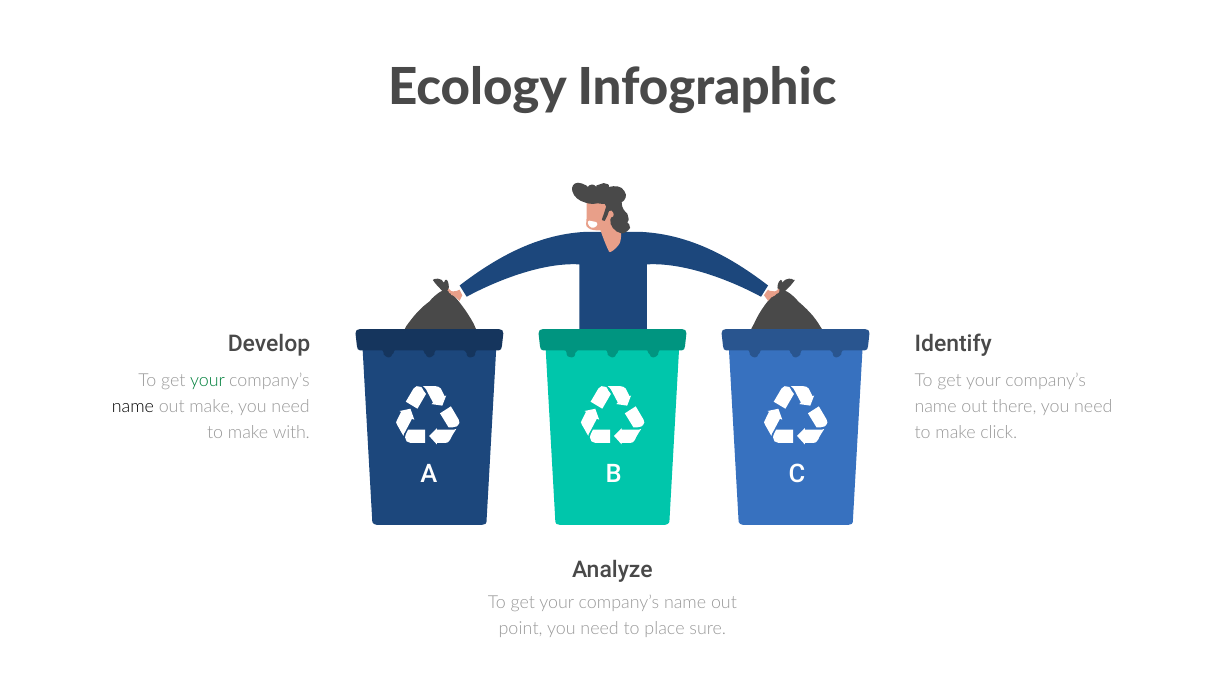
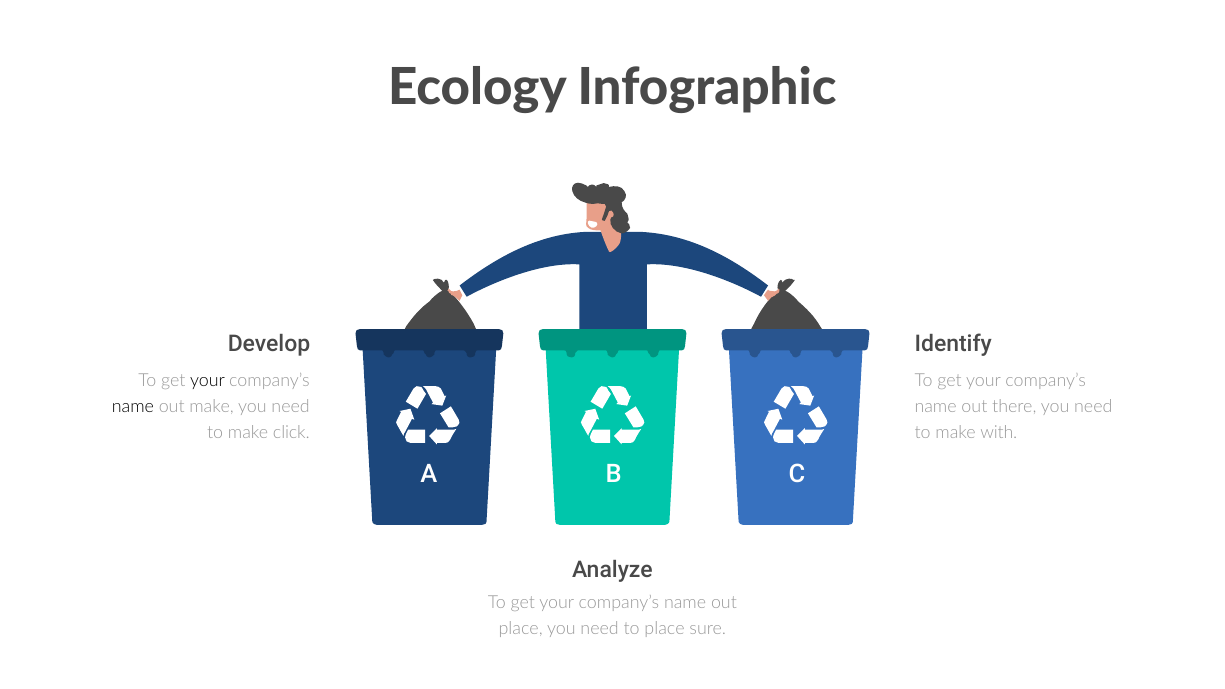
your colour: green -> black (207, 381)
with: with -> click (291, 433)
click: click -> with (999, 433)
point: point -> place (521, 629)
